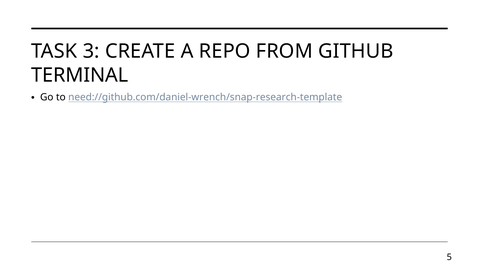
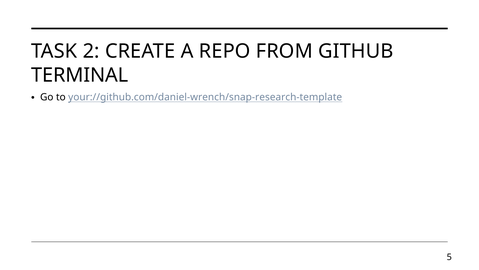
3: 3 -> 2 (91, 51)
need://github.com/daniel-wrench/snap-research-template: need://github.com/daniel-wrench/snap-research-template -> your://github.com/daniel-wrench/snap-research-template (205, 97)
